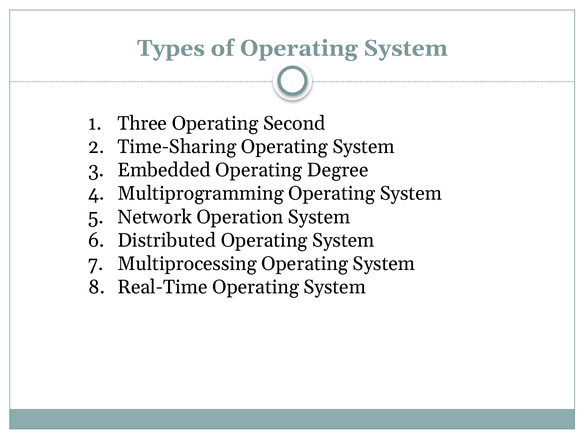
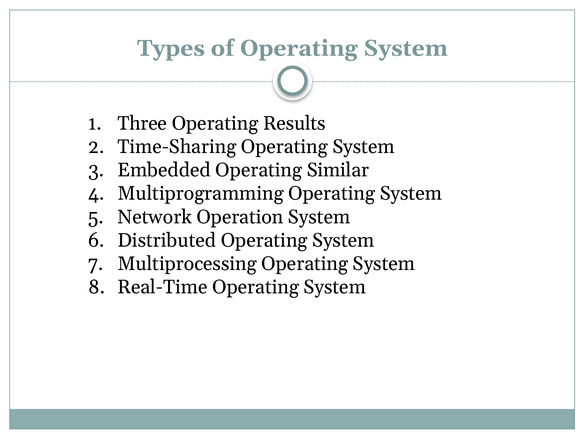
Second: Second -> Results (294, 123)
Degree: Degree -> Similar (338, 170)
